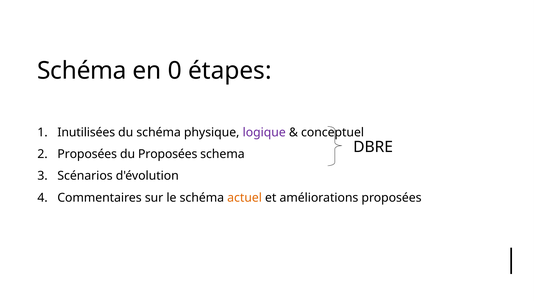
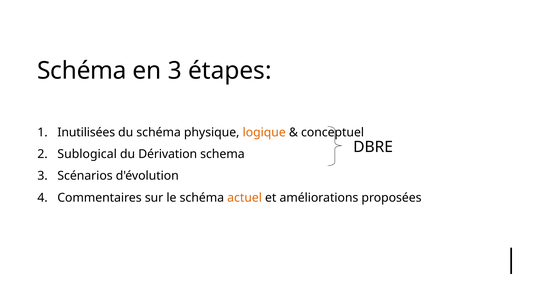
en 0: 0 -> 3 (175, 71)
logique colour: purple -> orange (264, 132)
Proposées: Proposées -> Sublogical (87, 154)
du Proposées: Proposées -> Dérivation (168, 154)
